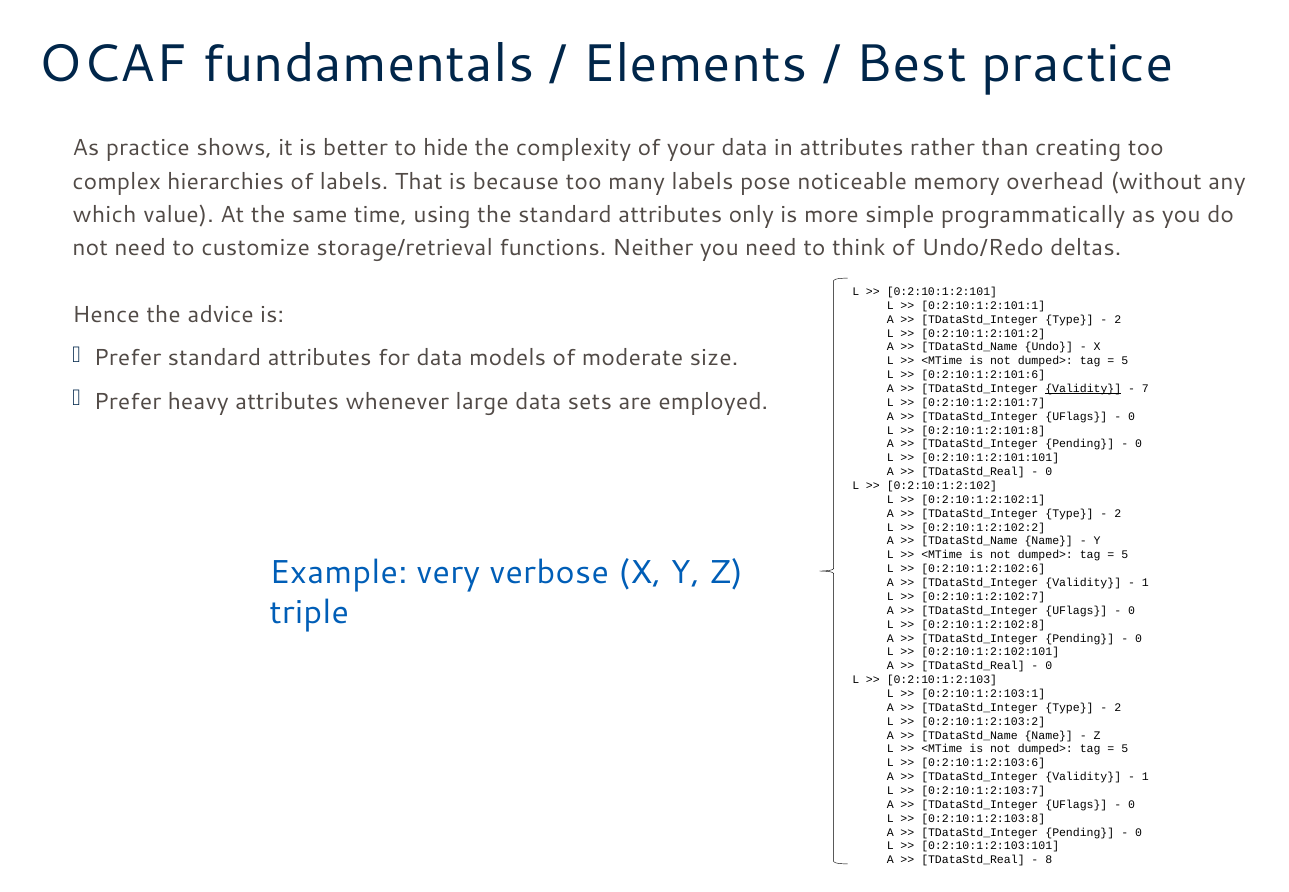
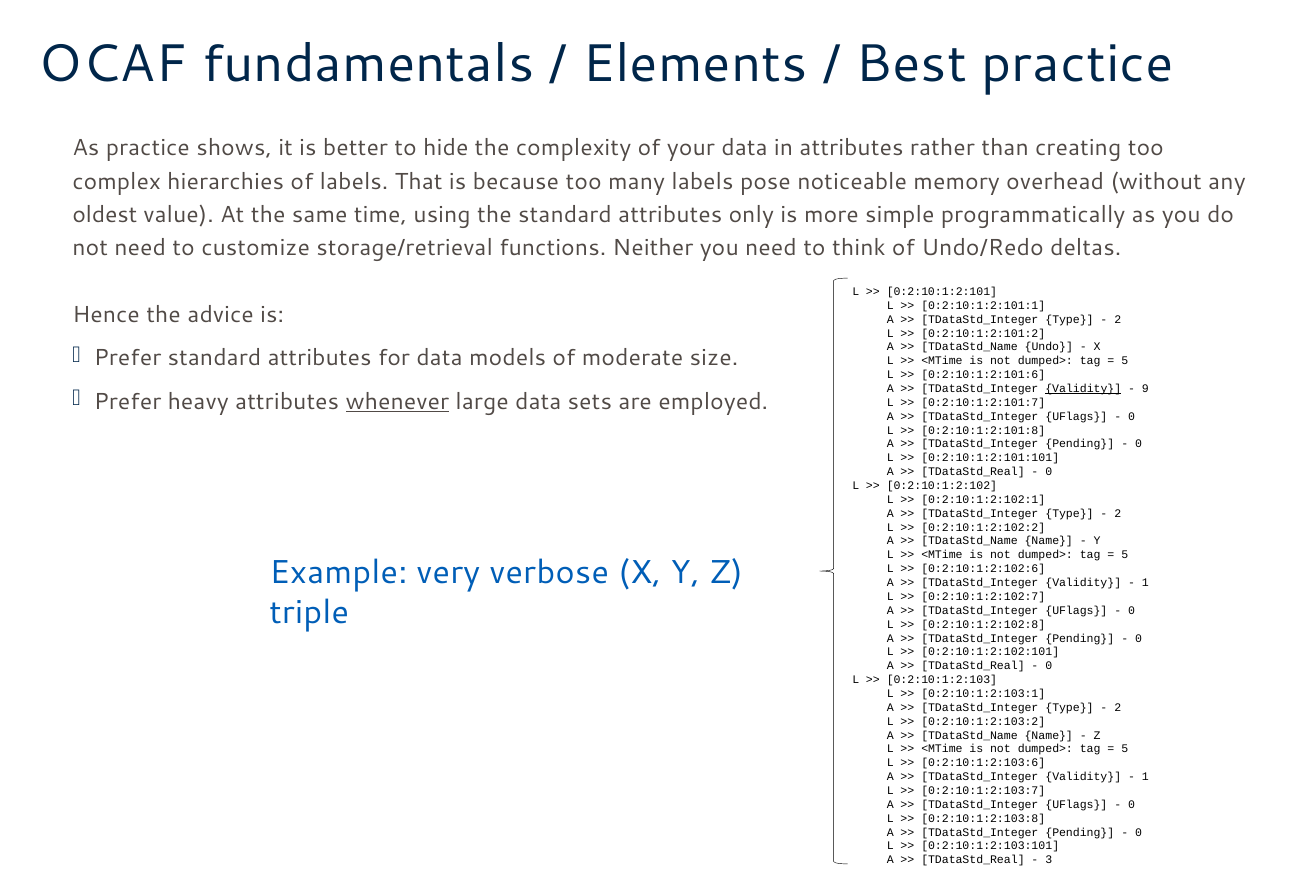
which: which -> oldest (105, 215)
7: 7 -> 9 (1145, 389)
whenever underline: none -> present (397, 402)
8: 8 -> 3 (1049, 860)
